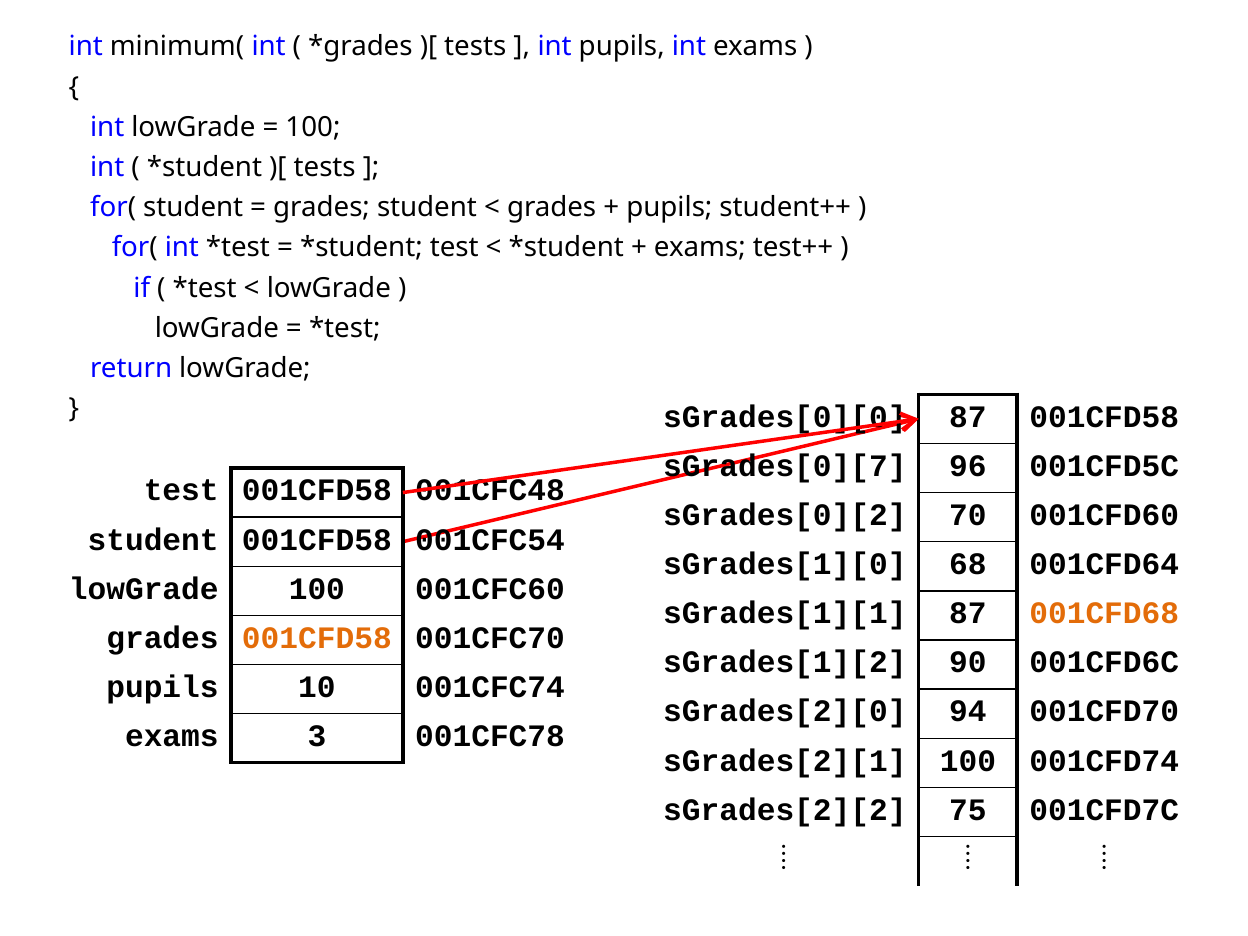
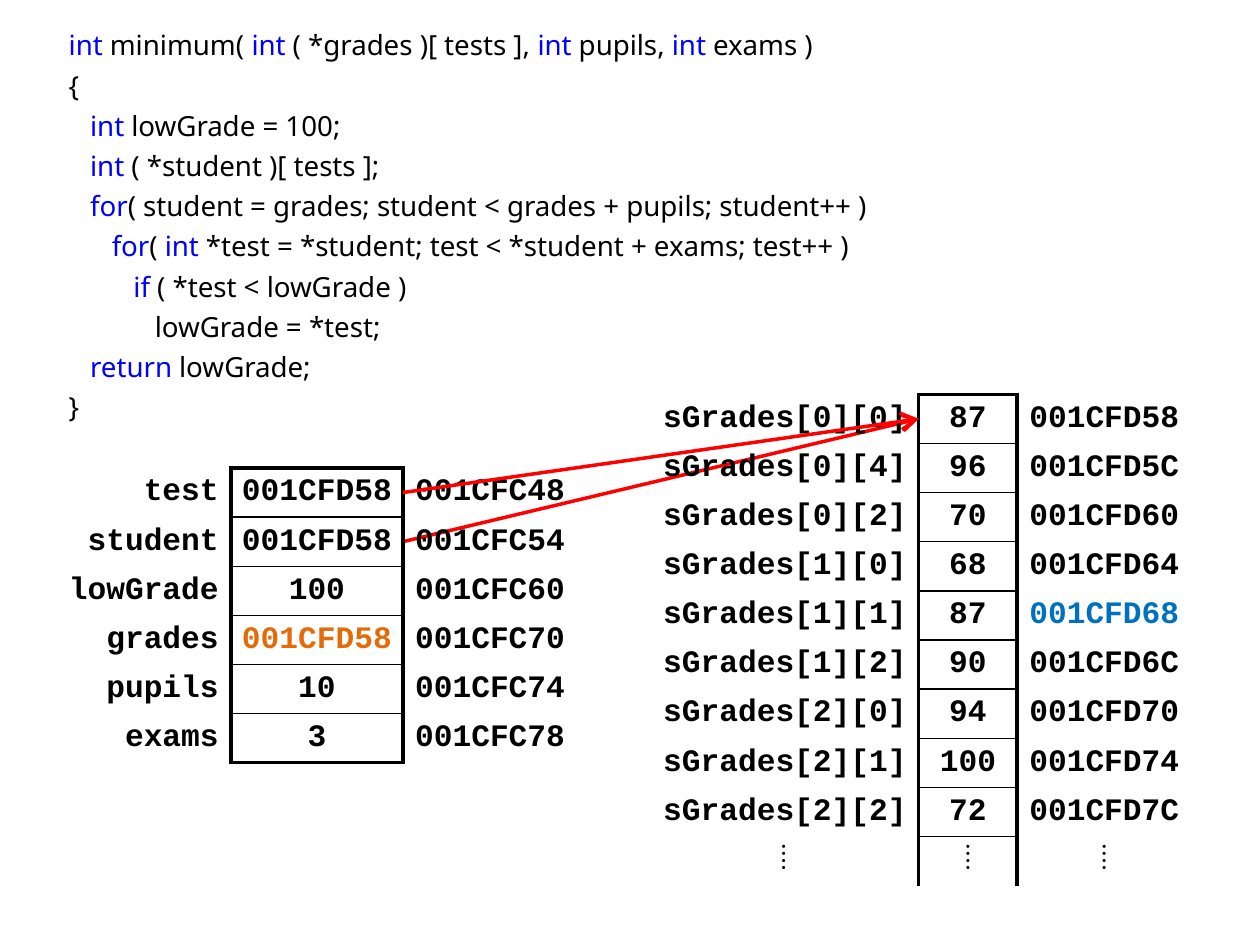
sGrades[0][7: sGrades[0][7 -> sGrades[0][4 (785, 466)
001CFD68 colour: orange -> blue (1104, 613)
75: 75 -> 72 (968, 810)
